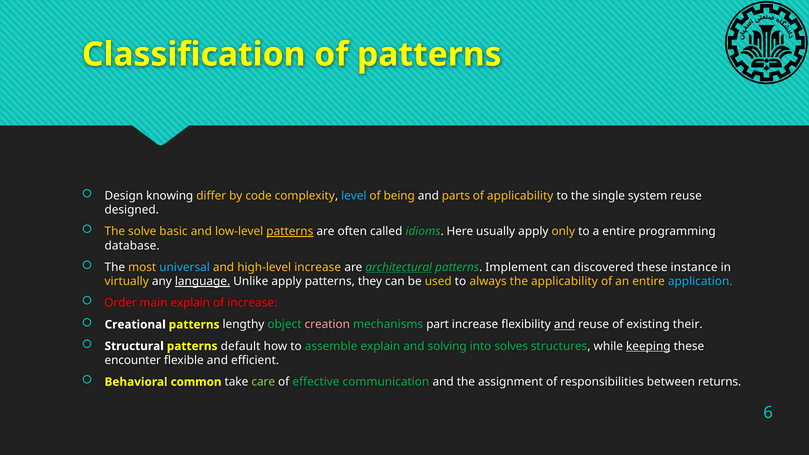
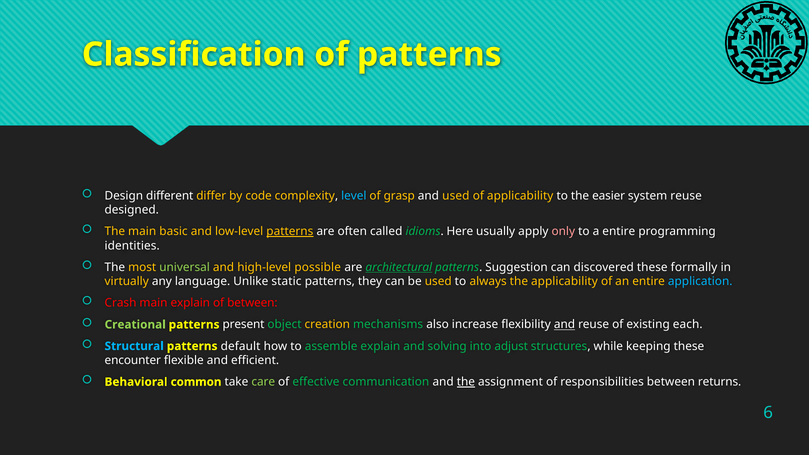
knowing: knowing -> different (170, 196)
being: being -> grasp (399, 196)
and parts: parts -> used (456, 196)
single: single -> easier (609, 196)
The solve: solve -> main (142, 231)
only colour: yellow -> pink (563, 231)
database: database -> identities (132, 246)
universal colour: light blue -> light green (185, 267)
high-level increase: increase -> possible (318, 267)
Implement: Implement -> Suggestion (517, 267)
instance: instance -> formally (694, 267)
language underline: present -> none (203, 281)
Unlike apply: apply -> static (286, 281)
Order: Order -> Crash (120, 303)
of increase: increase -> between (252, 303)
Creational colour: white -> light green (135, 325)
lengthy: lengthy -> present (244, 325)
creation colour: pink -> yellow (327, 325)
part: part -> also (438, 325)
their: their -> each (688, 325)
Structural colour: white -> light blue (134, 346)
solves: solves -> adjust (511, 346)
keeping underline: present -> none (648, 346)
the underline: none -> present (466, 382)
